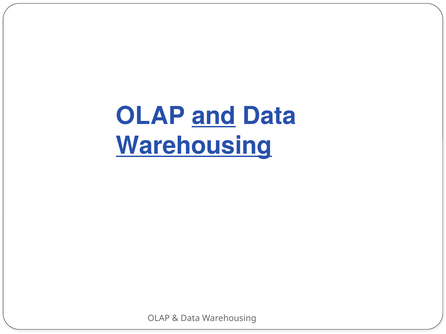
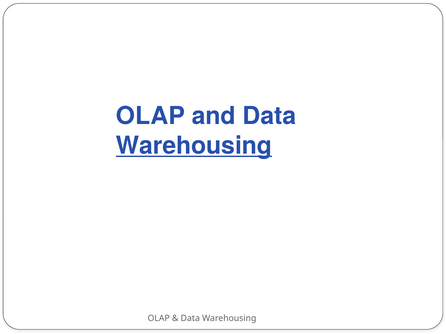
and underline: present -> none (214, 116)
